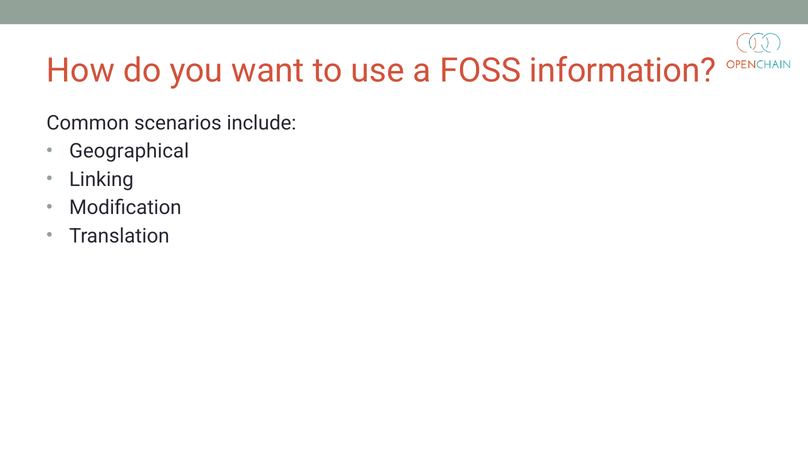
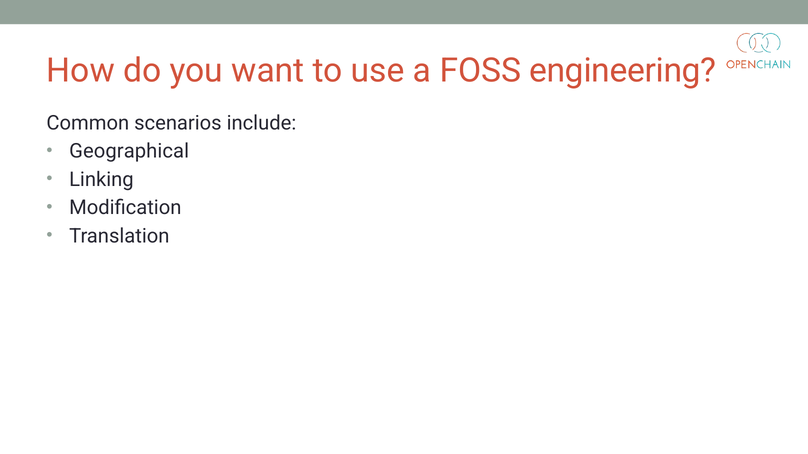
information: information -> engineering (623, 71)
